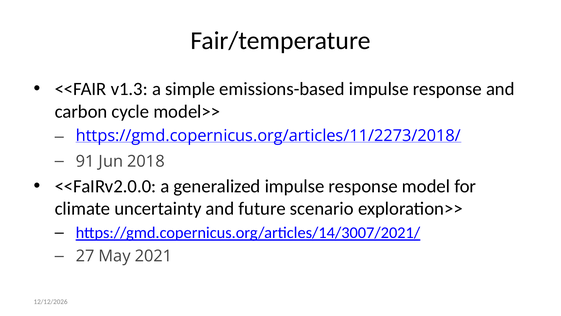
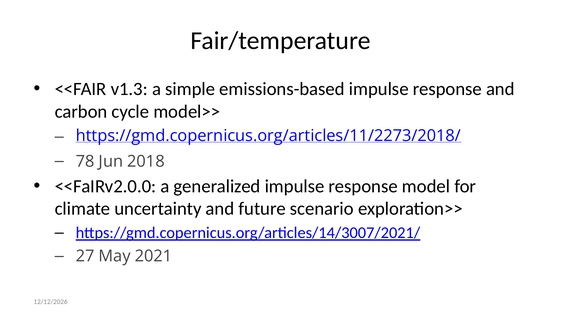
91: 91 -> 78 (85, 161)
